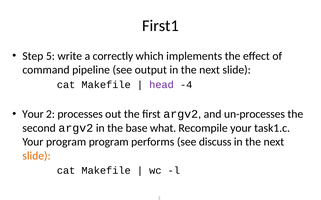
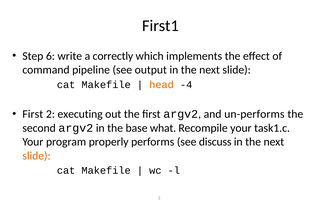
5: 5 -> 6 (50, 56)
head colour: purple -> orange (162, 85)
Your: Your -> First (33, 115)
processes: processes -> executing (80, 115)
un-processes: un-processes -> un-performs (254, 115)
program program: program -> properly (109, 142)
